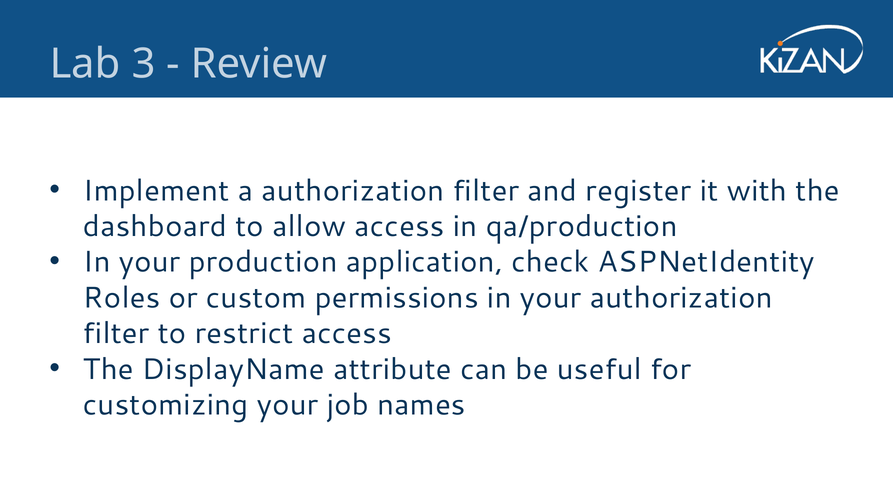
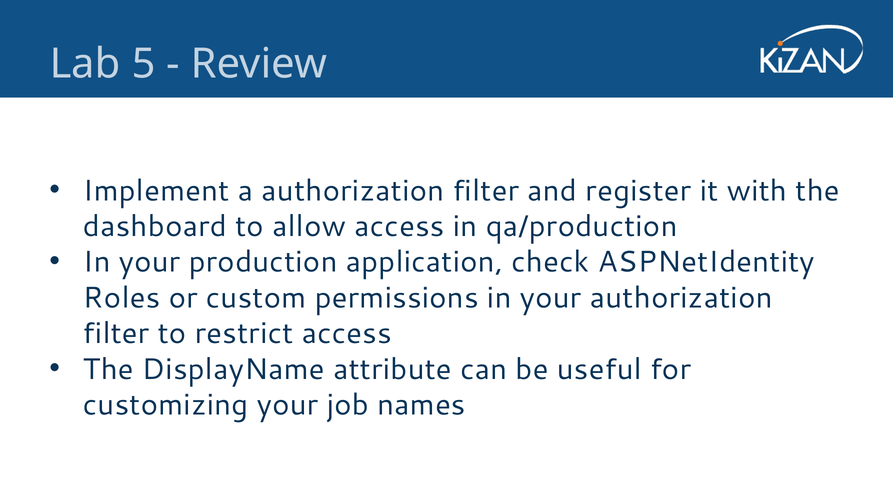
3: 3 -> 5 (144, 64)
